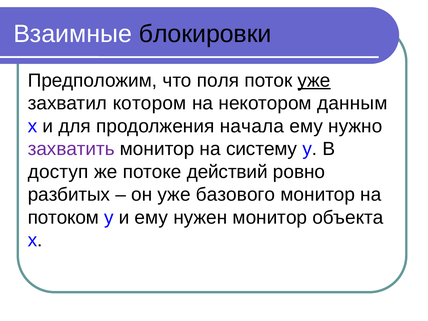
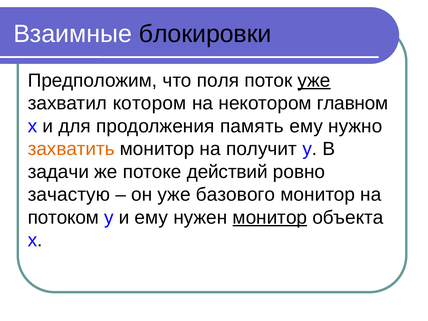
данным: данным -> главном (353, 103)
начала: начала -> память (252, 126)
захватить colour: purple -> orange (71, 149)
систему: систему -> получит (261, 149)
доступ: доступ -> задачи (58, 172)
разбитых: разбитых -> зачастую (69, 195)
монитор underline: none -> present (270, 218)
